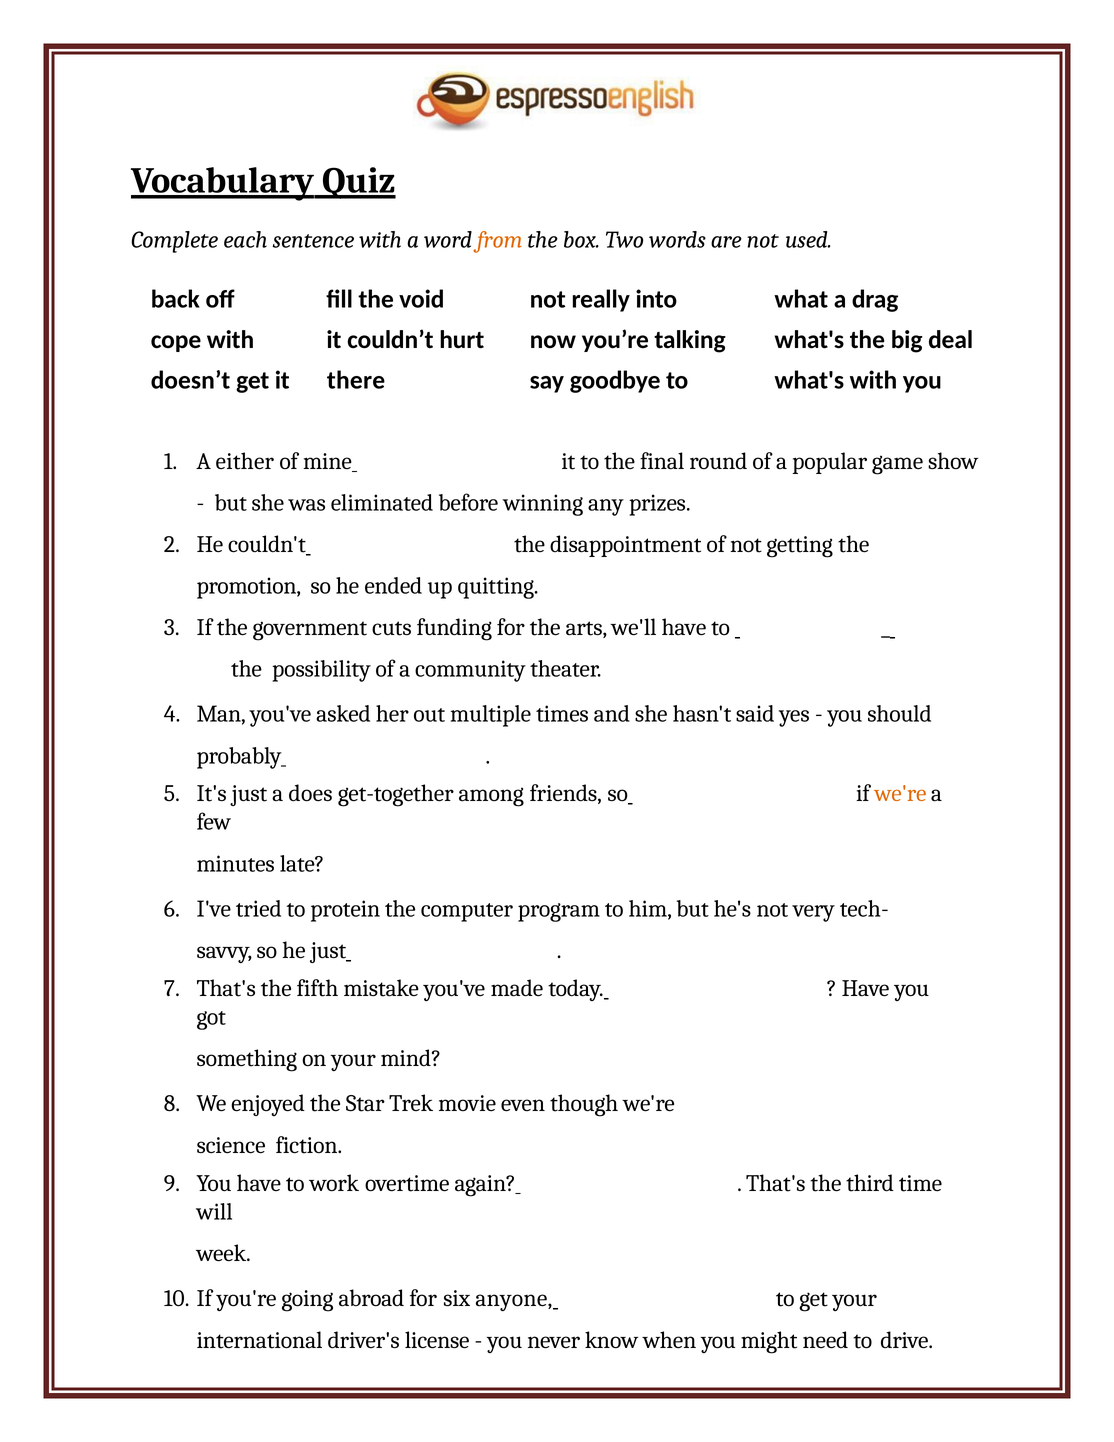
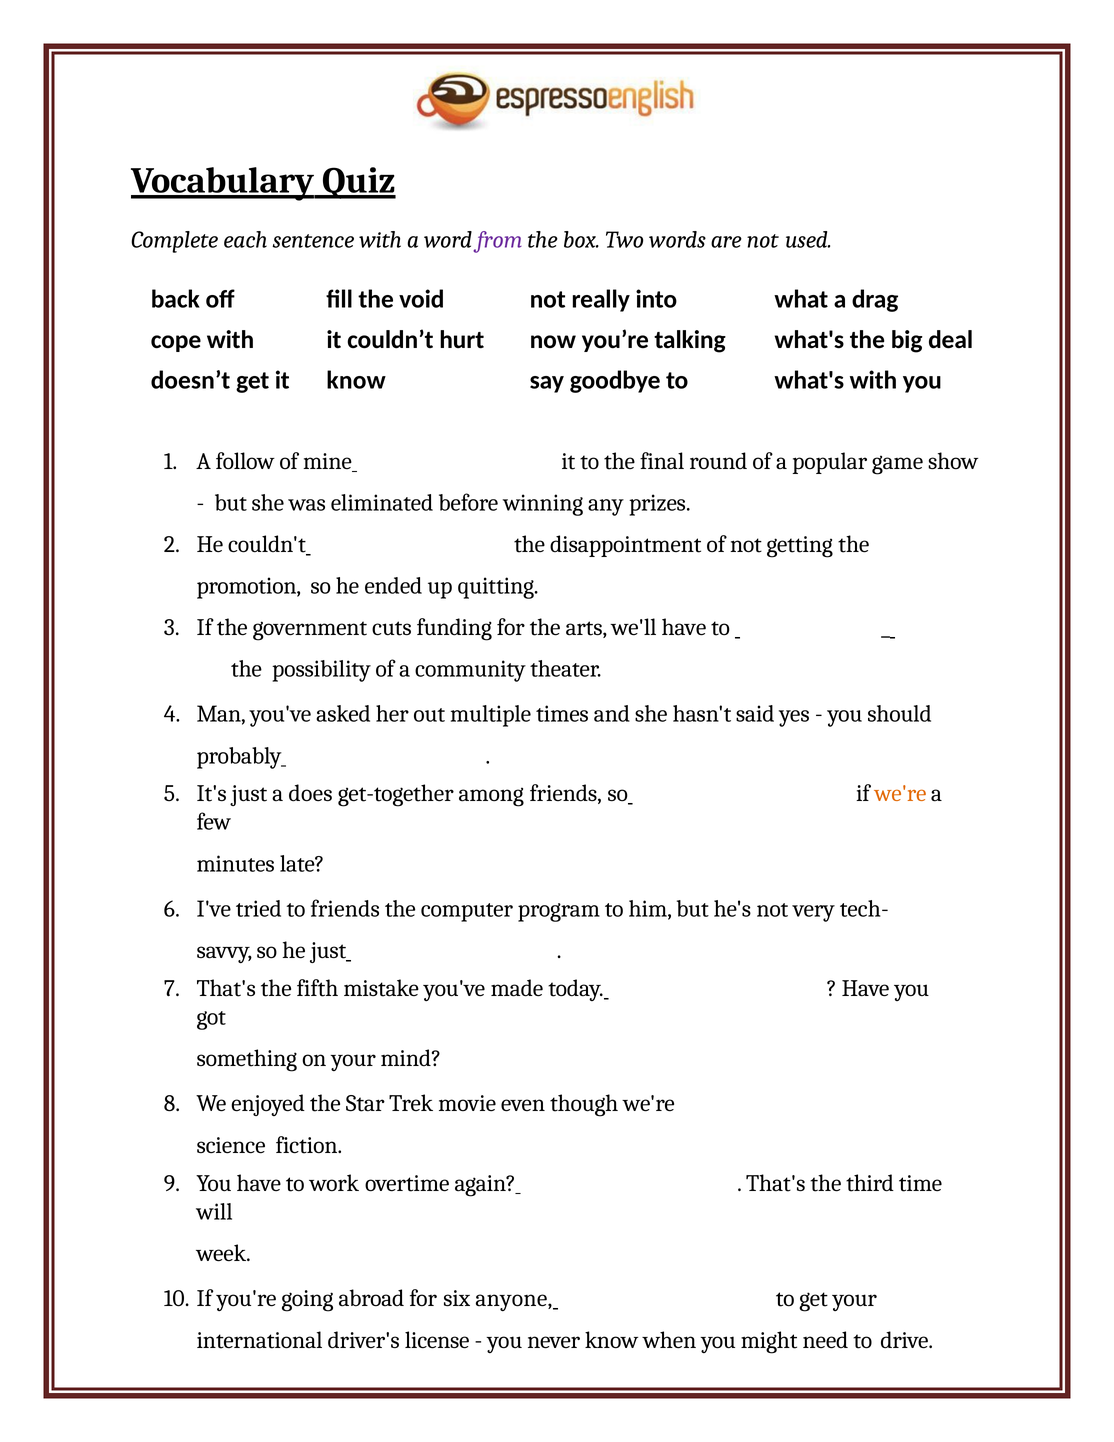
from colour: orange -> purple (500, 240)
it there: there -> know (356, 380)
either: either -> follow (245, 461)
to protein: protein -> friends (345, 909)
